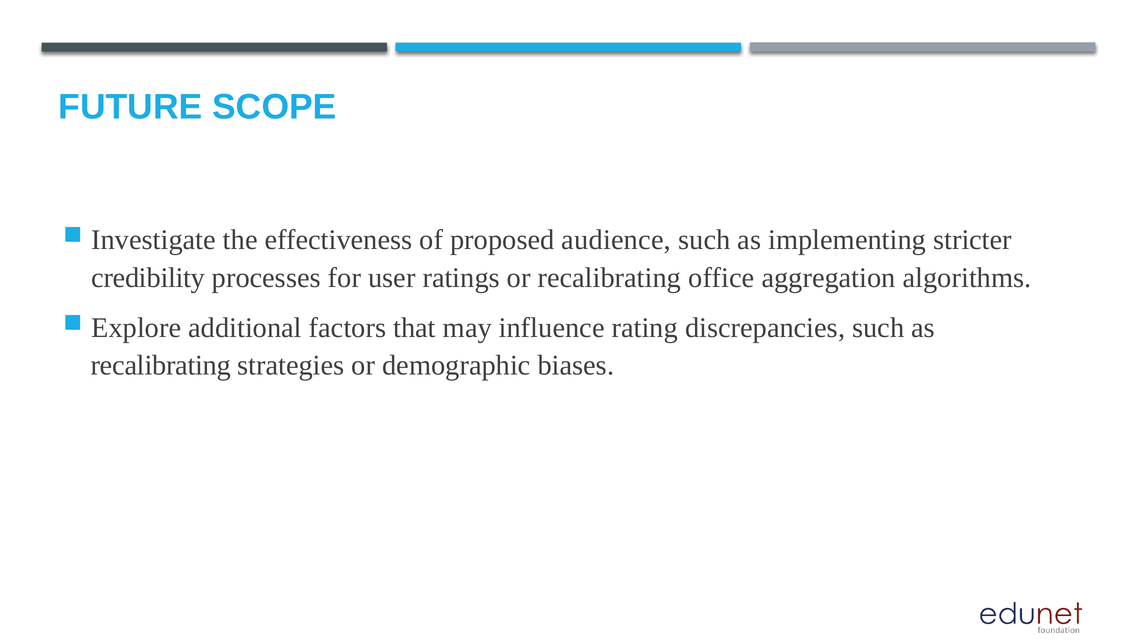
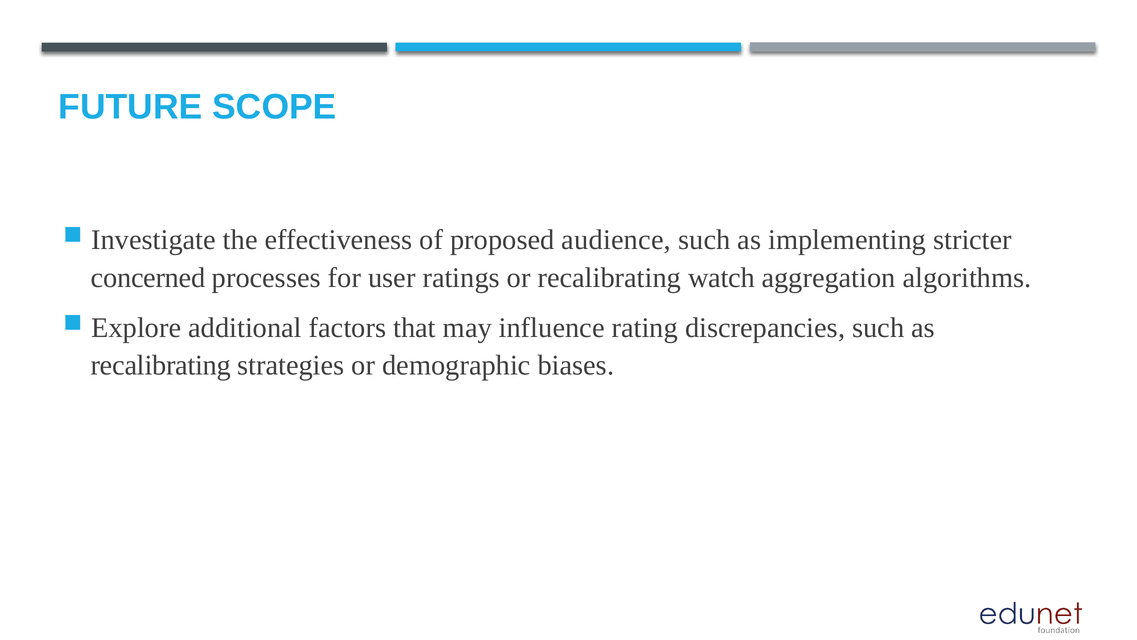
credibility: credibility -> concerned (148, 277)
office: office -> watch (722, 277)
